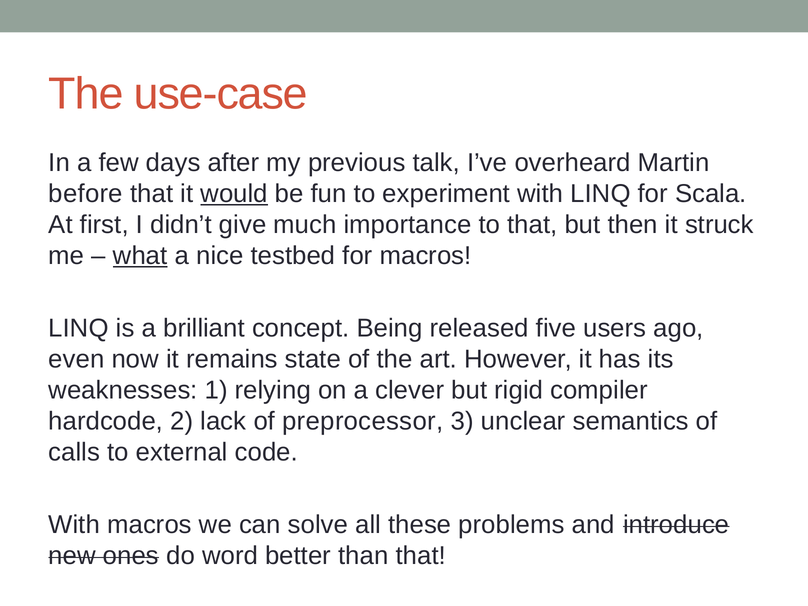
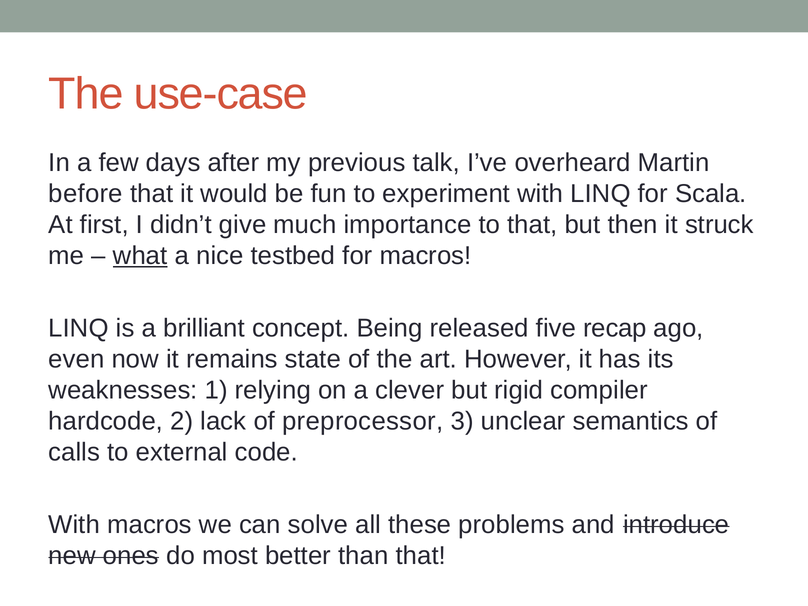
would underline: present -> none (234, 194)
users: users -> recap (615, 328)
word: word -> most (230, 556)
